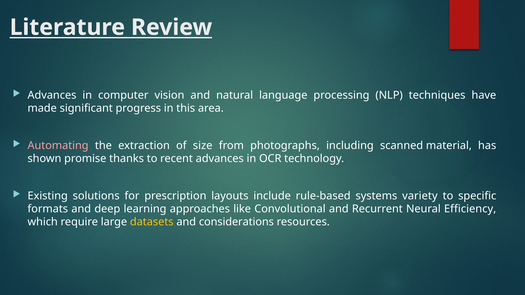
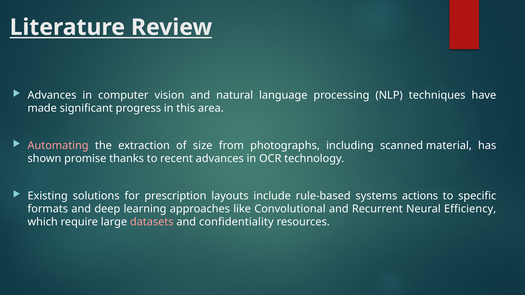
variety: variety -> actions (420, 196)
datasets colour: yellow -> pink (152, 222)
considerations: considerations -> confidentiality (236, 222)
